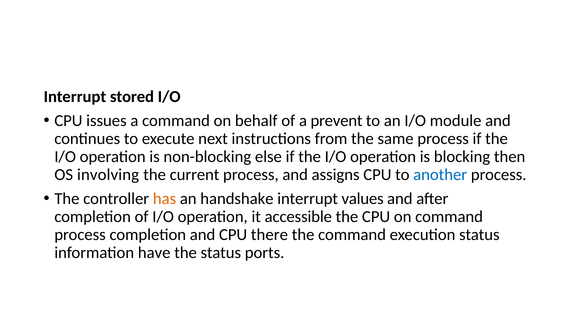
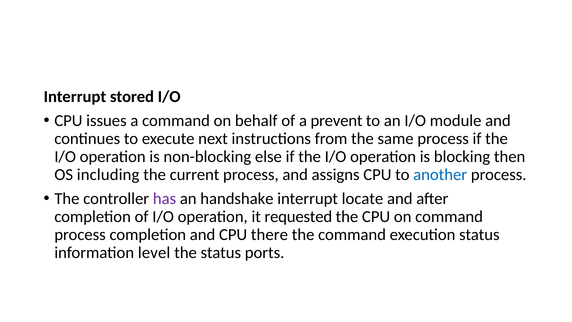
involving: involving -> including (108, 175)
has colour: orange -> purple (164, 199)
values: values -> locate (362, 199)
accessible: accessible -> requested (298, 217)
have: have -> level (154, 252)
